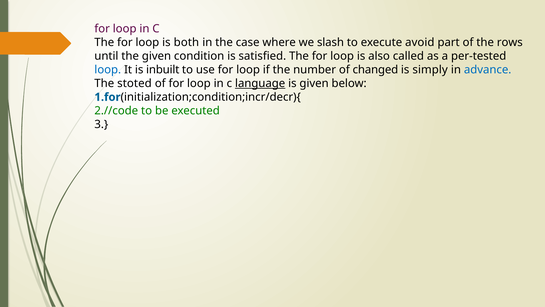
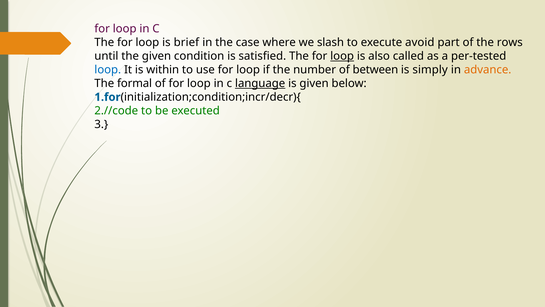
both: both -> brief (186, 42)
loop underline: none -> present (342, 56)
inbuilt: inbuilt -> within (163, 70)
changed: changed -> between (375, 70)
advance colour: blue -> orange (488, 70)
stoted: stoted -> formal (135, 83)
